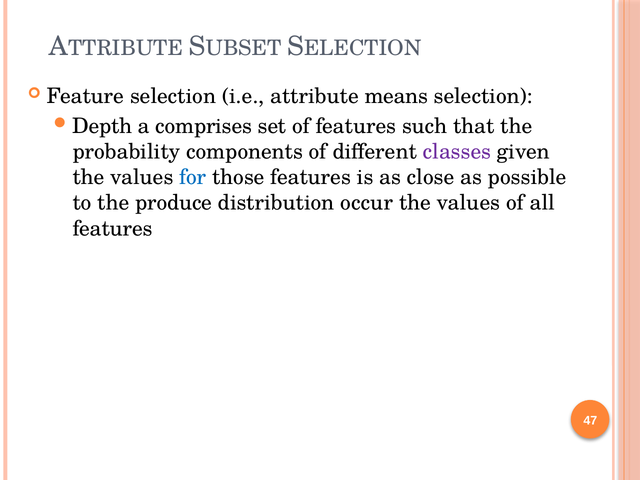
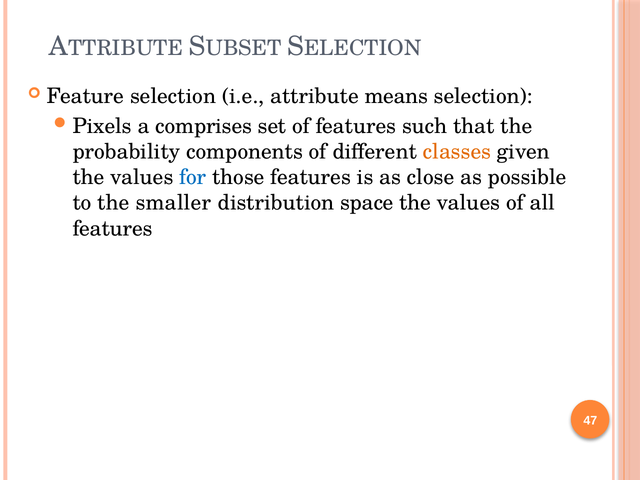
Depth: Depth -> Pixels (102, 126)
classes colour: purple -> orange (457, 152)
produce: produce -> smaller (173, 203)
occur: occur -> space (367, 203)
